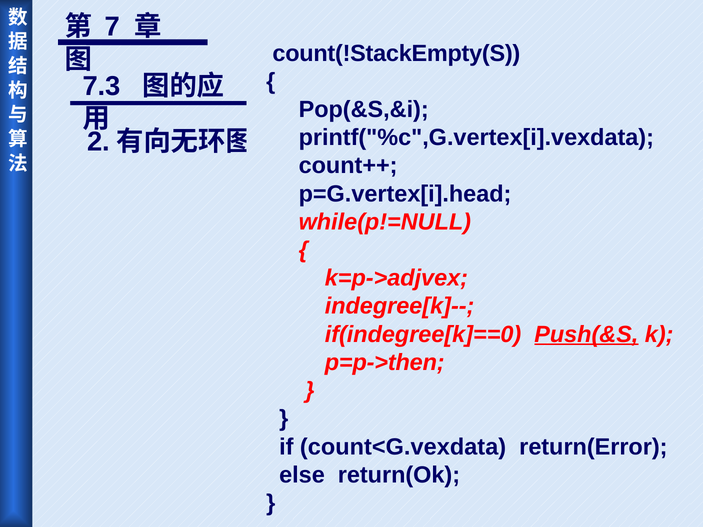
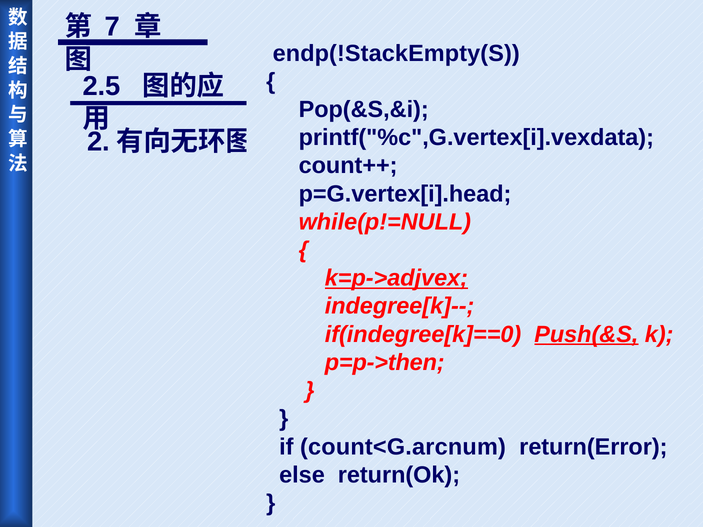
count(!StackEmpty(S: count(!StackEmpty(S -> endp(!StackEmpty(S (396, 53)
7.3: 7.3 -> 2.5 (102, 86)
k=p->adjvex underline: none -> present (396, 278)
count<G.vexdata: count<G.vexdata -> count<G.arcnum (403, 447)
